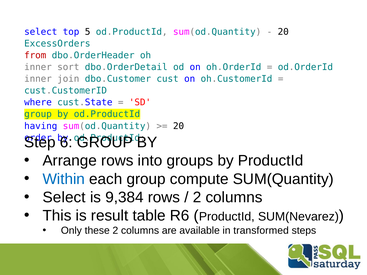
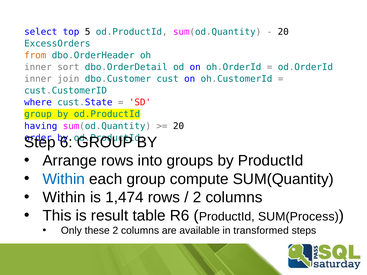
from colour: red -> orange (35, 55)
Select: Select -> Within (64, 198)
9,384: 9,384 -> 1,474 (124, 198)
SUM(Nevarez: SUM(Nevarez -> SUM(Process (298, 217)
